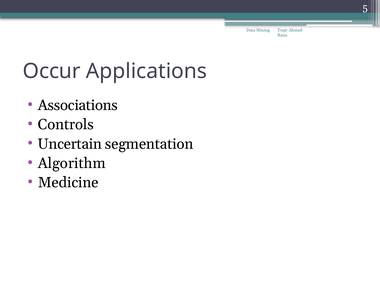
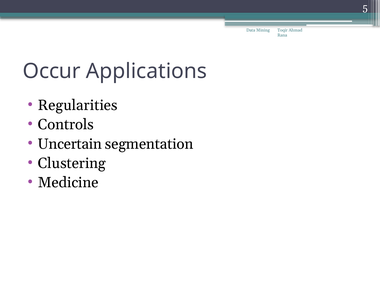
Associations: Associations -> Regularities (78, 105)
Algorithm: Algorithm -> Clustering (72, 163)
